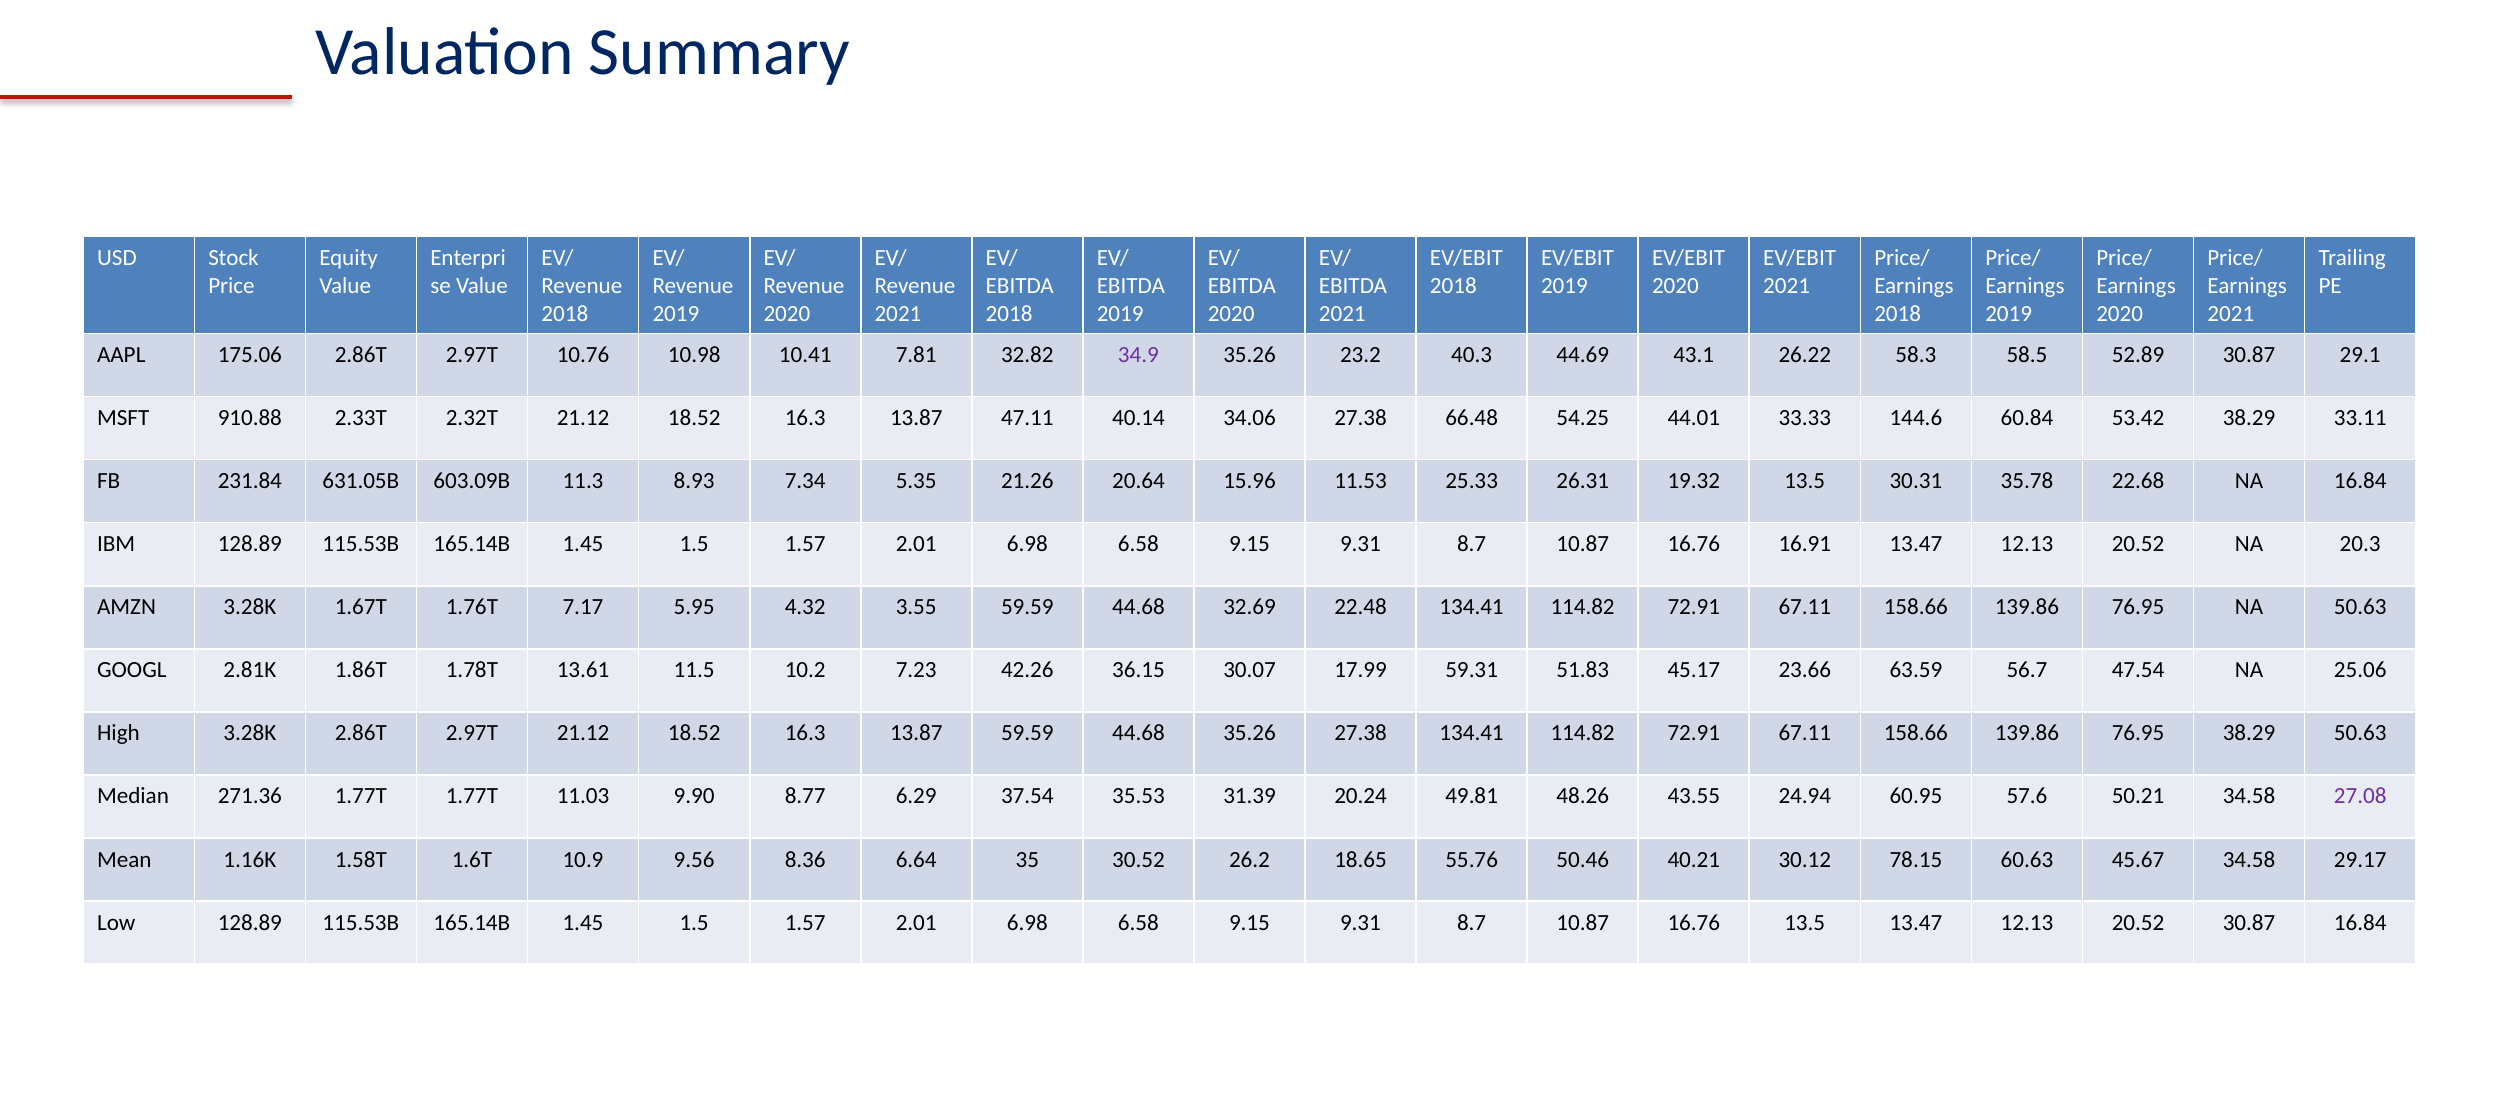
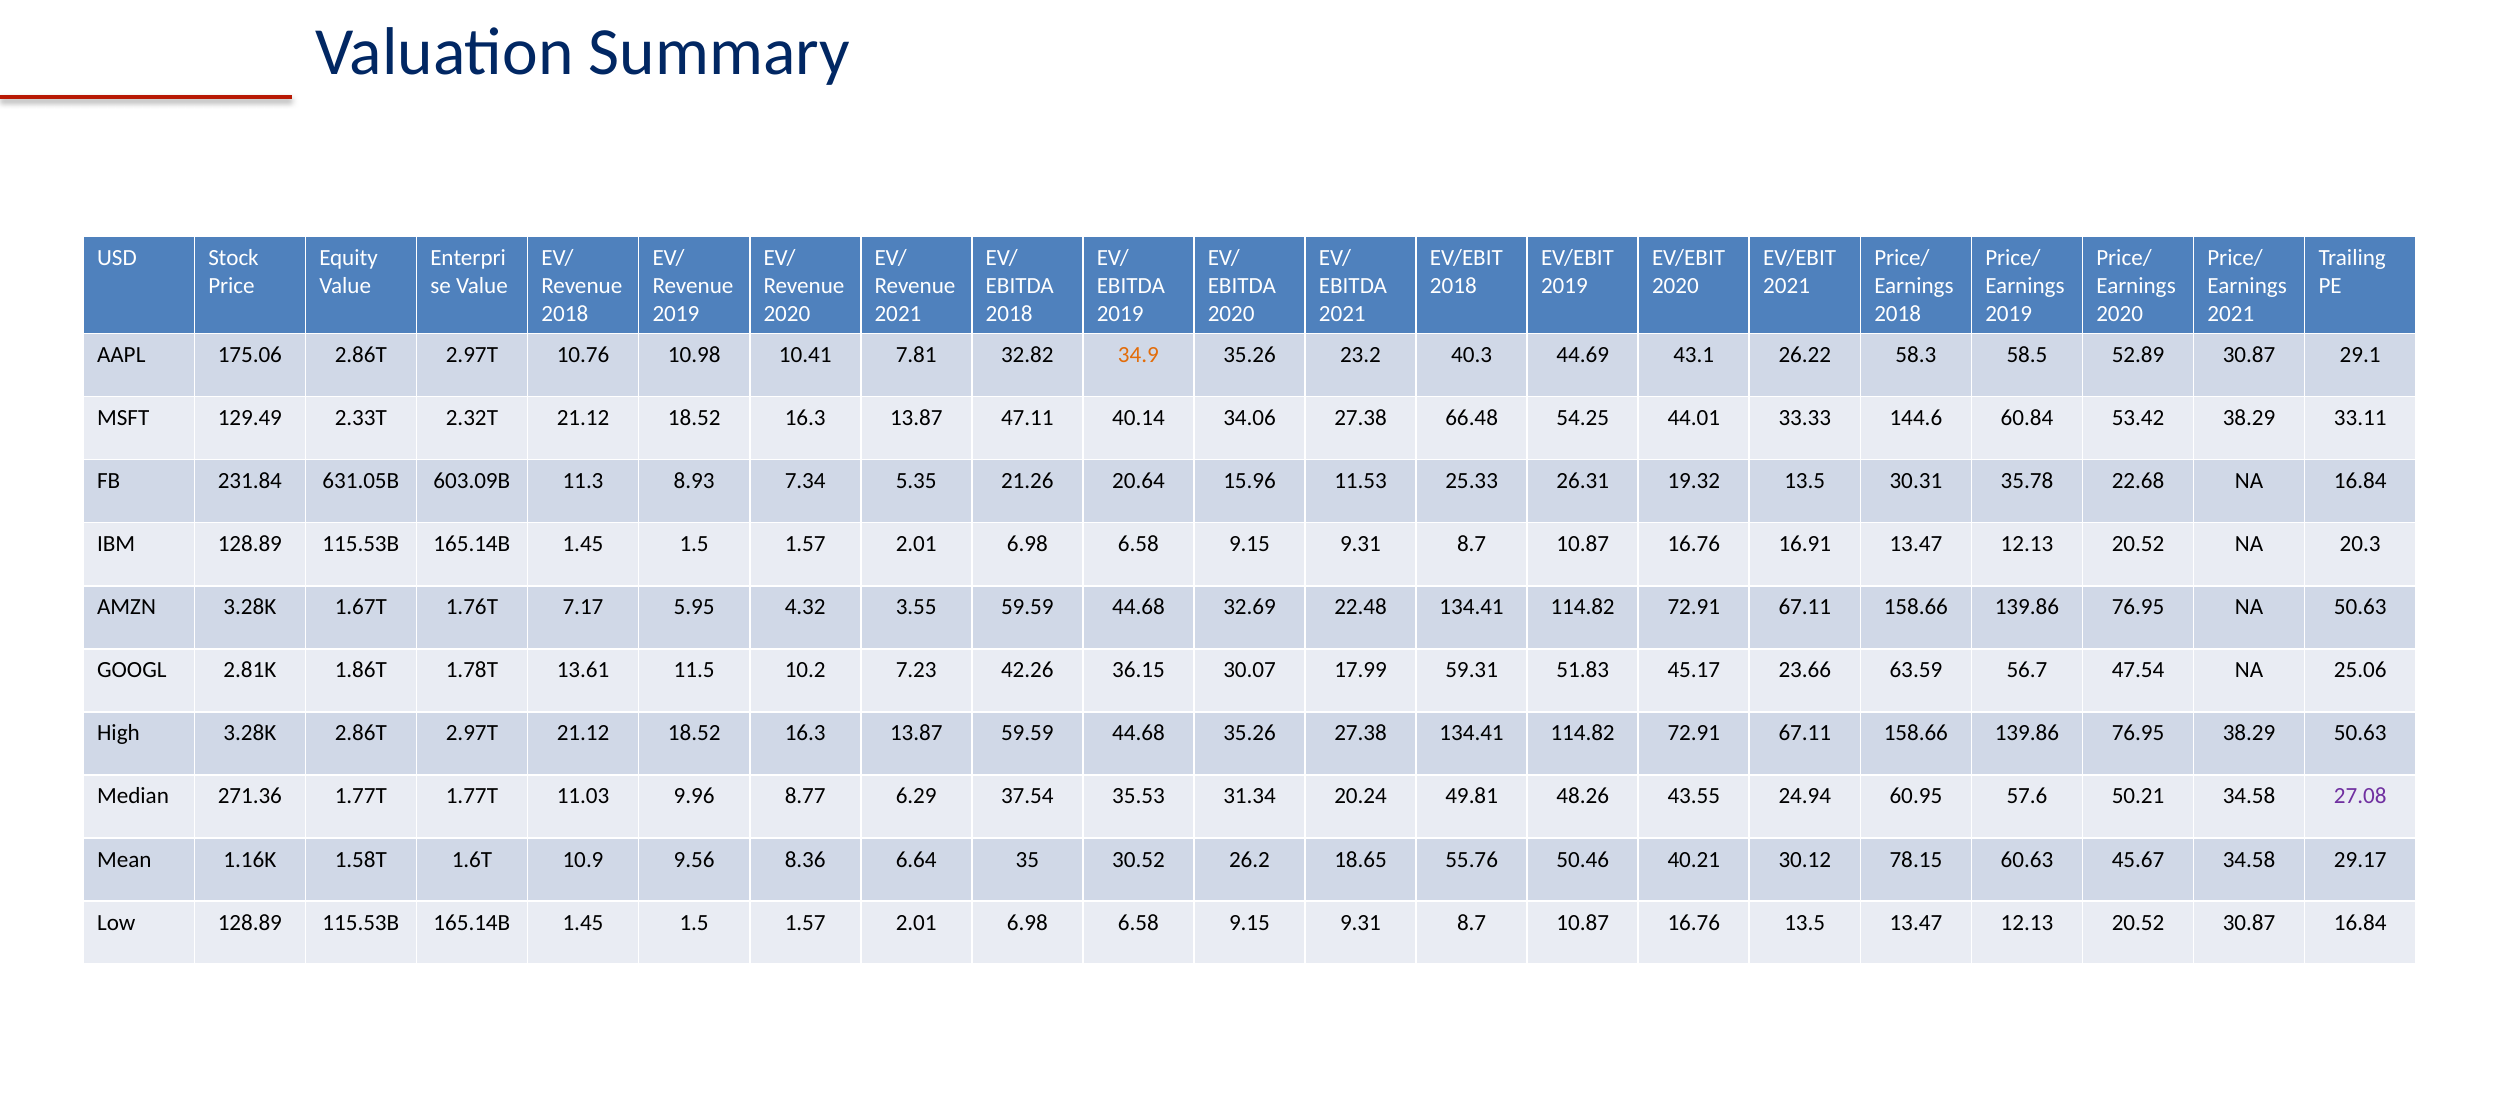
34.9 colour: purple -> orange (1138, 355)
910.88: 910.88 -> 129.49 (250, 418)
9.90: 9.90 -> 9.96 (694, 796)
31.39: 31.39 -> 31.34 (1250, 796)
